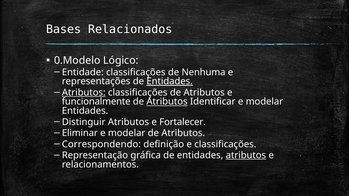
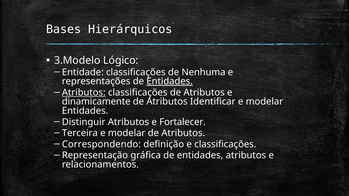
Relacionados: Relacionados -> Hierárquicos (130, 29)
0.Modelo: 0.Modelo -> 3.Modelo (77, 61)
funcionalmente: funcionalmente -> dinamicamente (96, 102)
Atributos underline: present -> none (167, 102)
Eliminar: Eliminar -> Terceira (80, 133)
atributos underline: present -> none (246, 156)
